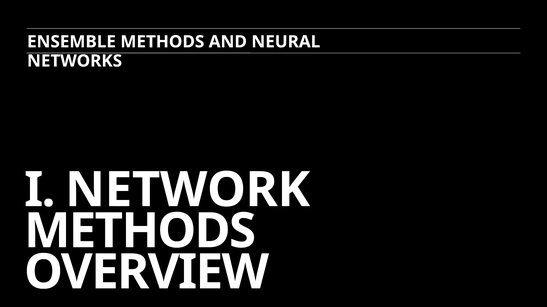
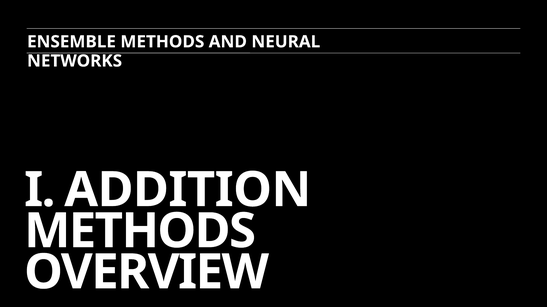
NETWORK: NETWORK -> ADDITION (188, 190)
